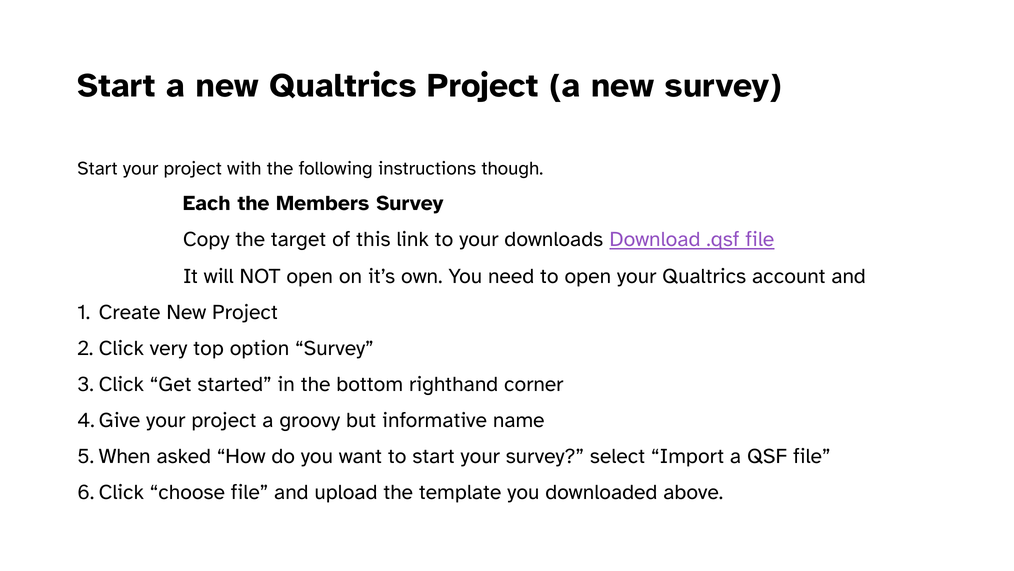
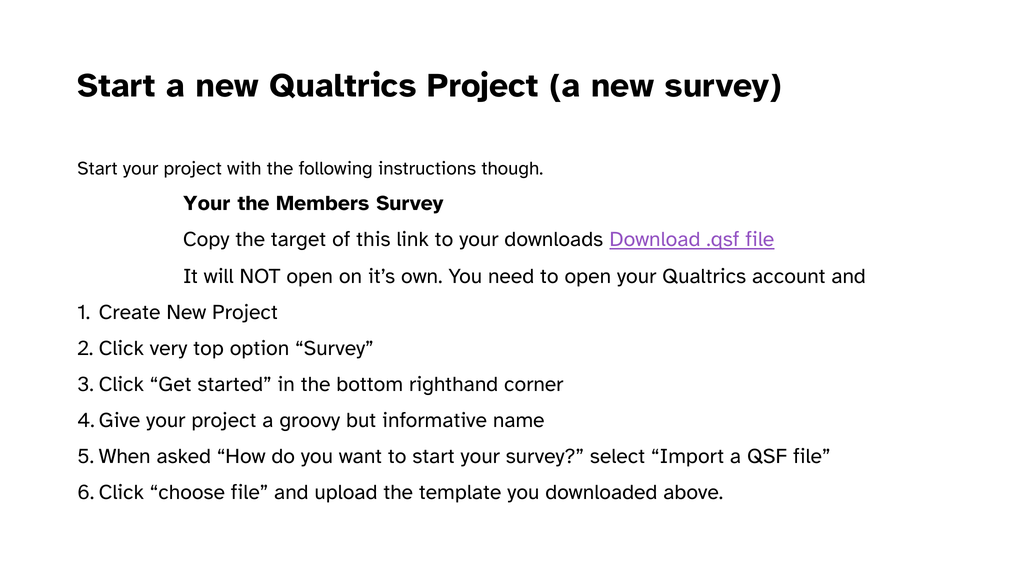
Each: Each -> Your (207, 203)
